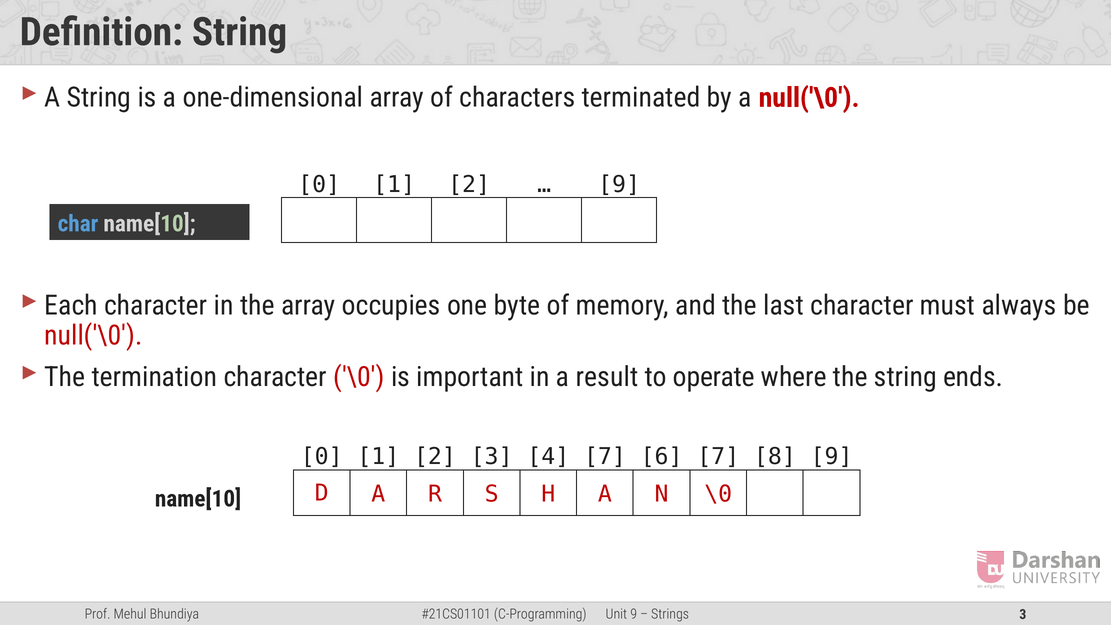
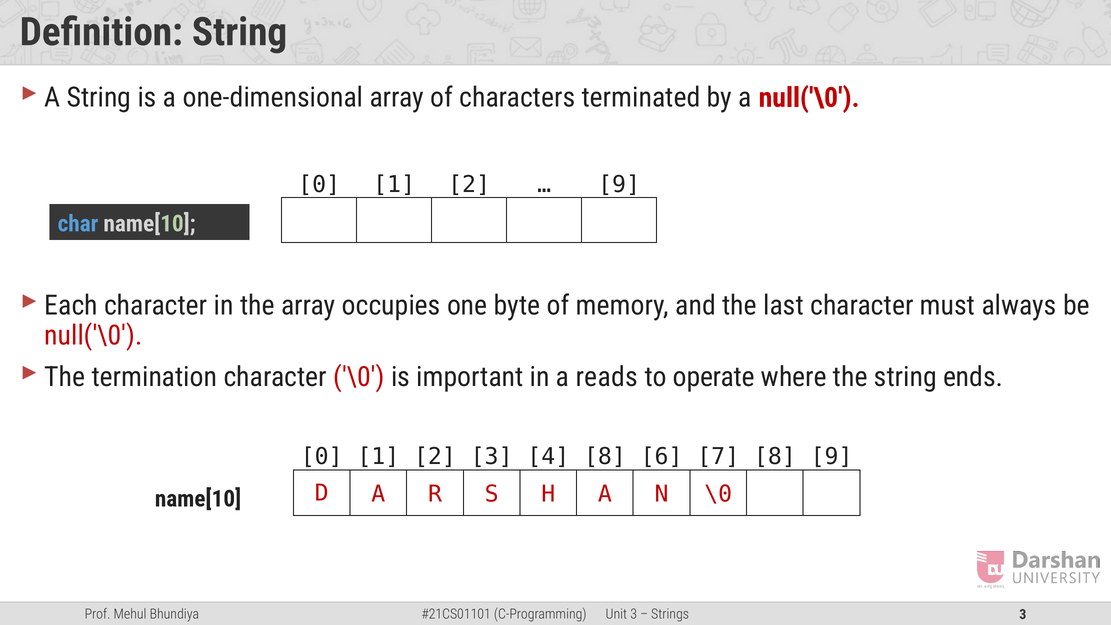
result: result -> reads (607, 377)
4 7: 7 -> 8 (605, 457)
9: 9 -> 3 (634, 614)
